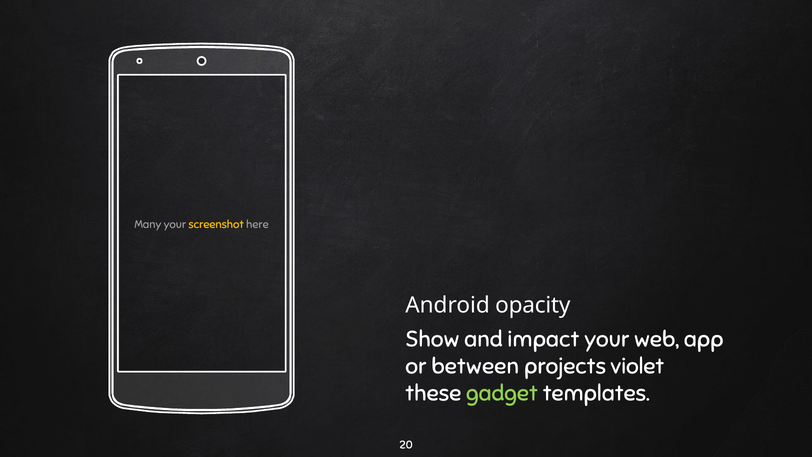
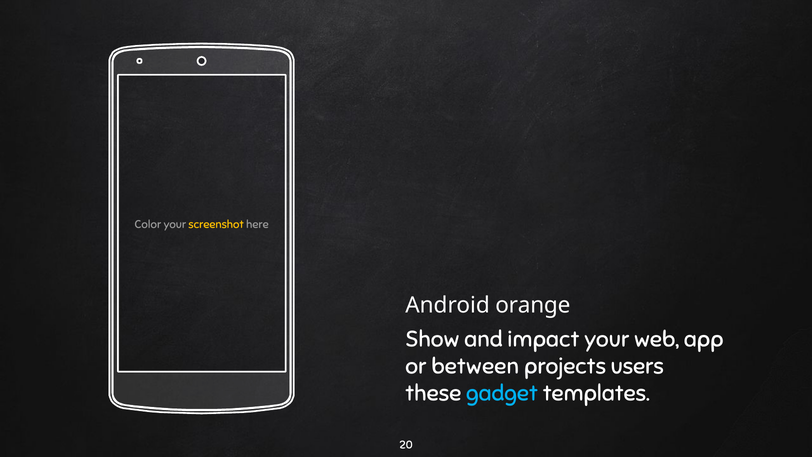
Many: Many -> Color (148, 224)
opacity: opacity -> orange (533, 305)
violet: violet -> users (637, 366)
gadget colour: light green -> light blue (502, 393)
